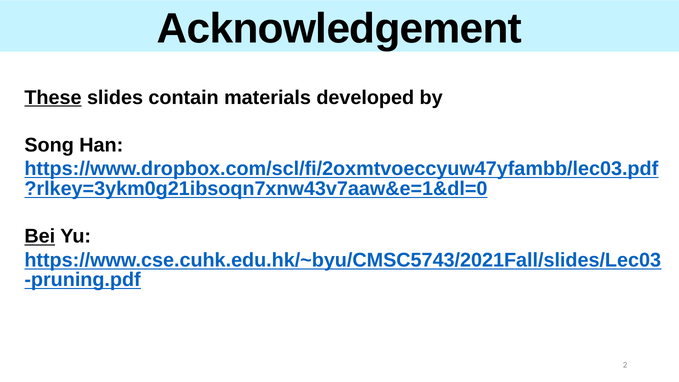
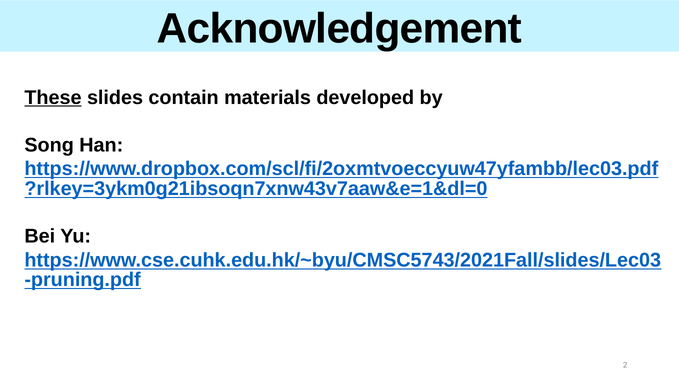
Bei underline: present -> none (40, 236)
